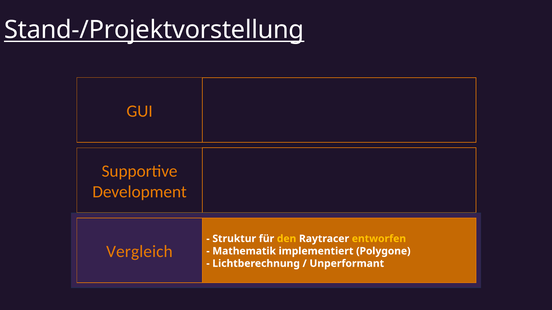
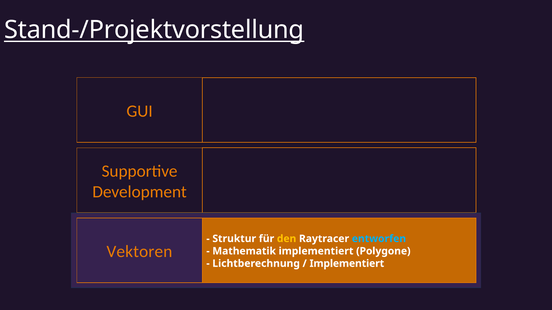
entworfen colour: yellow -> light blue (379, 239)
Vergleich: Vergleich -> Vektoren (139, 252)
Unperformant: Unperformant -> Implementiert (347, 264)
